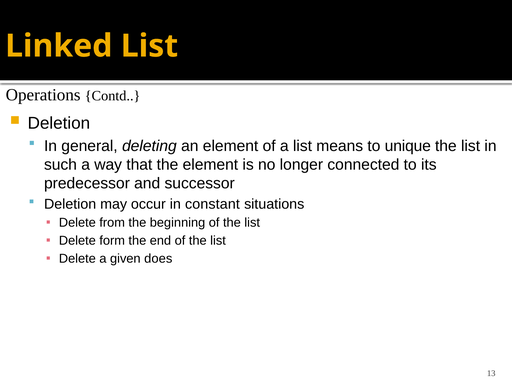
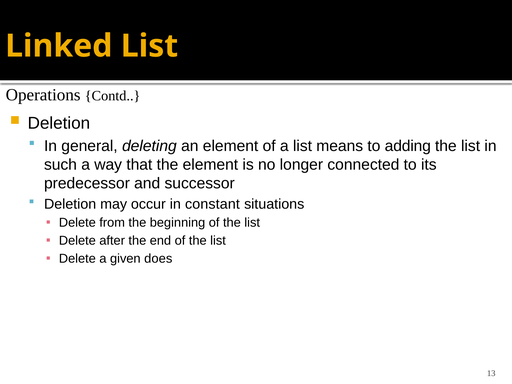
unique: unique -> adding (408, 146)
form: form -> after (112, 241)
